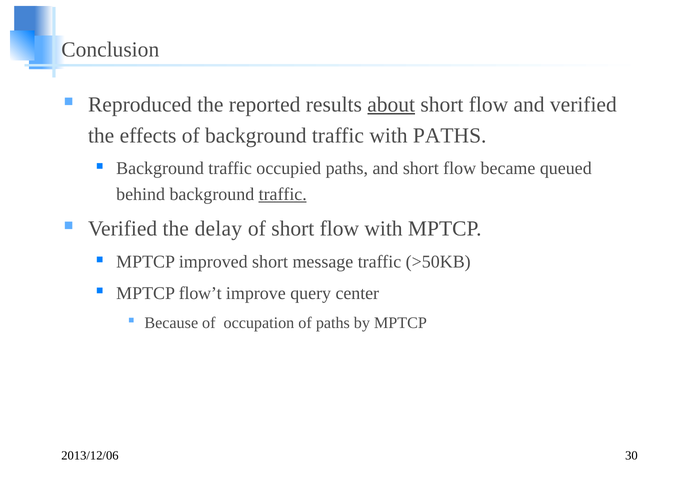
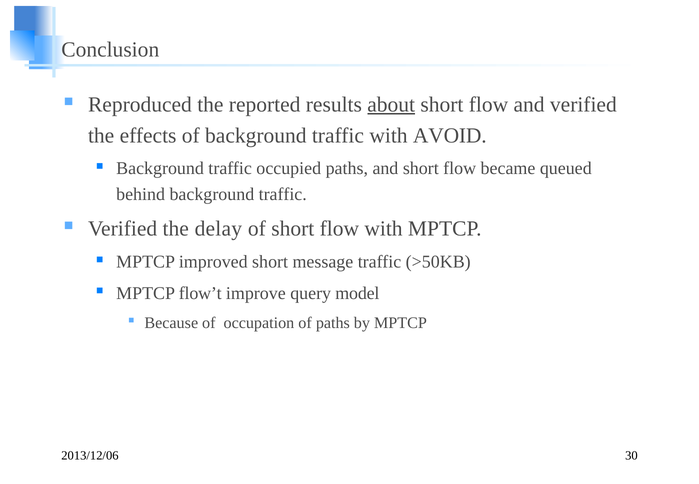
with PATHS: PATHS -> AVOID (450, 135)
traffic underline: present -> none (283, 194)
center: center -> model (357, 293)
